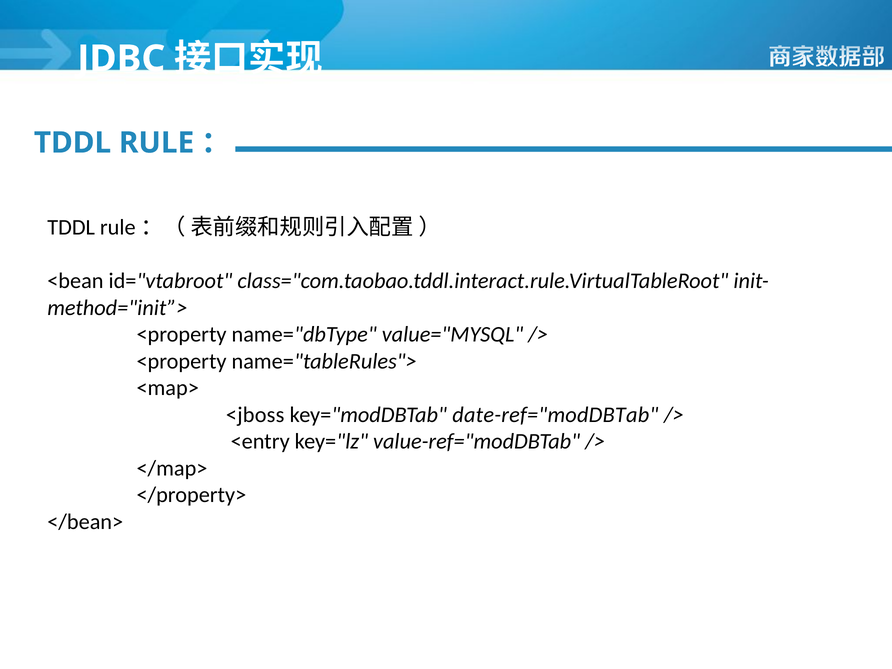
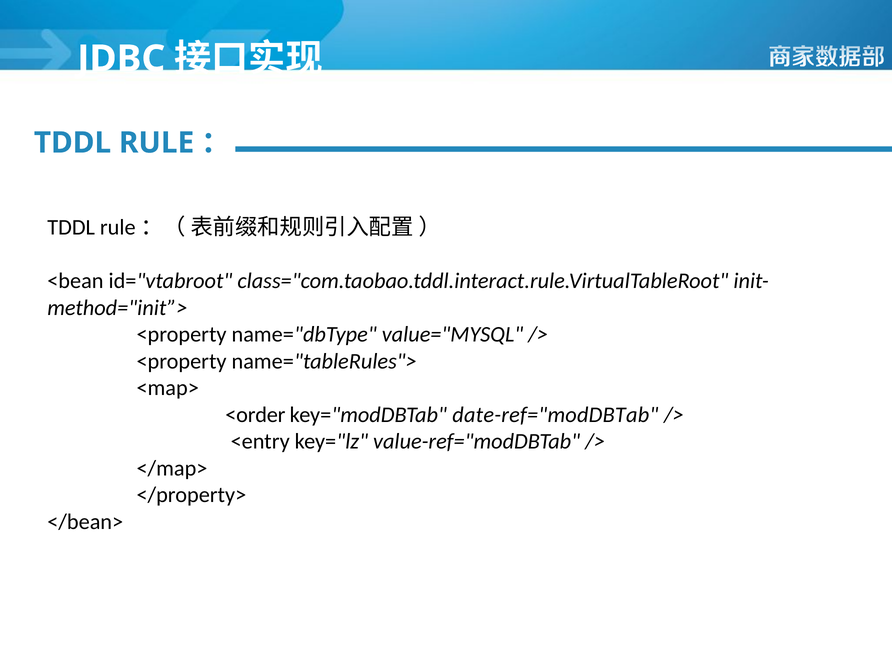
<jboss: <jboss -> <order (255, 415)
